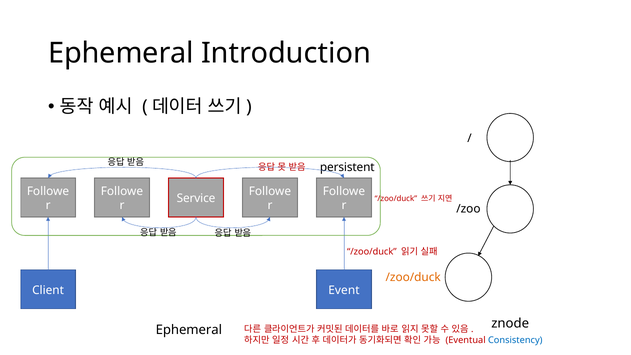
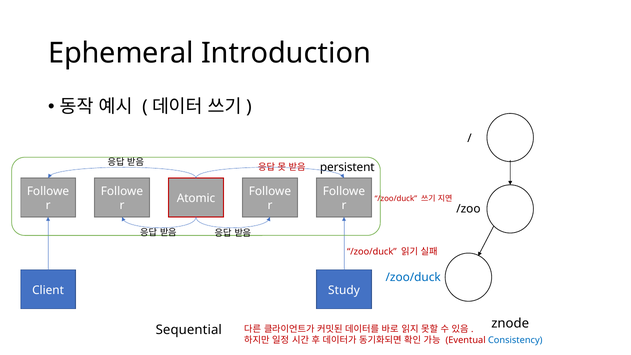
Service: Service -> Atomic (196, 198)
/zoo/duck colour: orange -> blue (413, 277)
Event: Event -> Study (344, 290)
Ephemeral: Ephemeral -> Sequential (189, 330)
